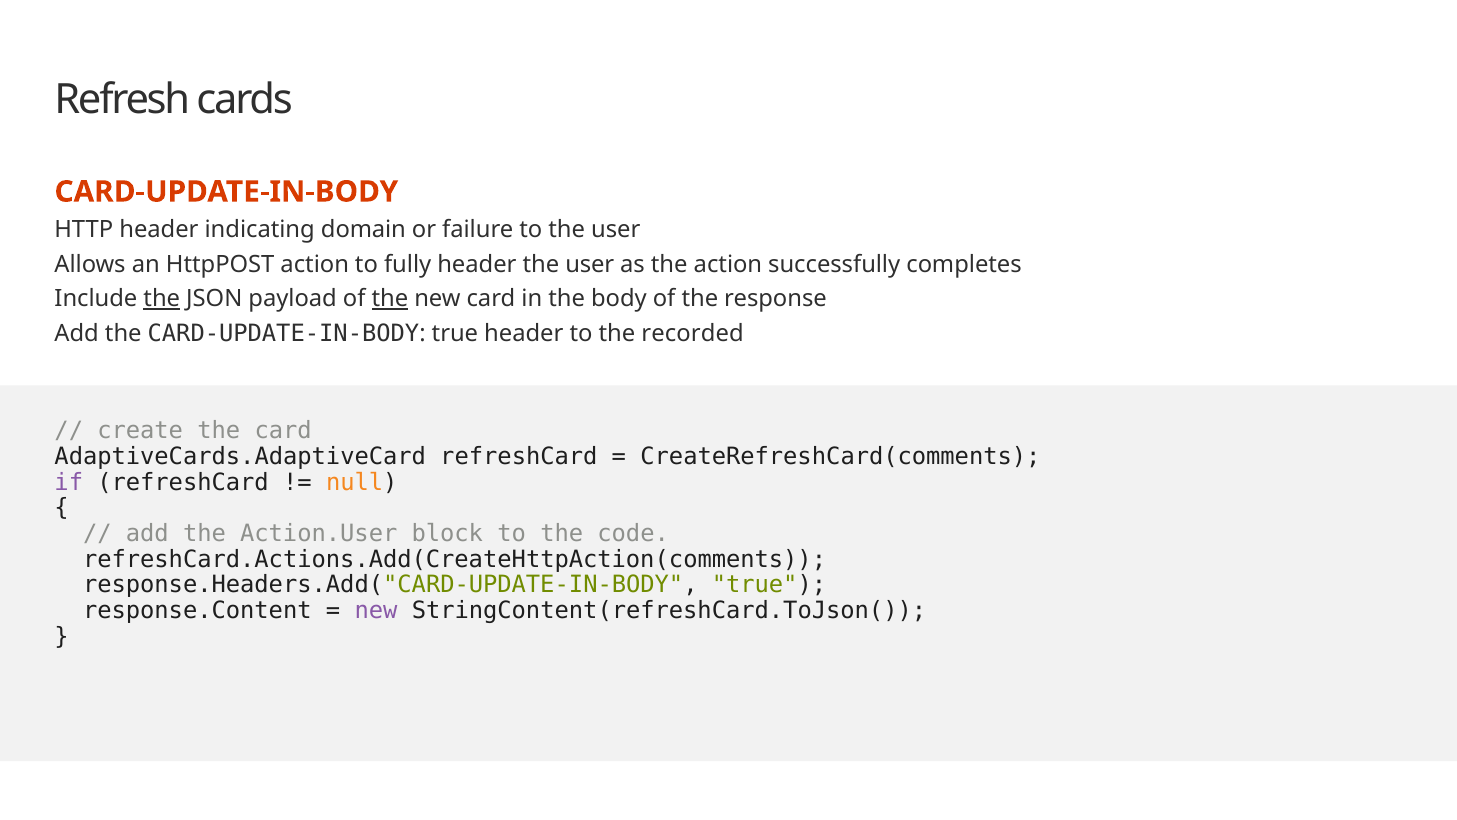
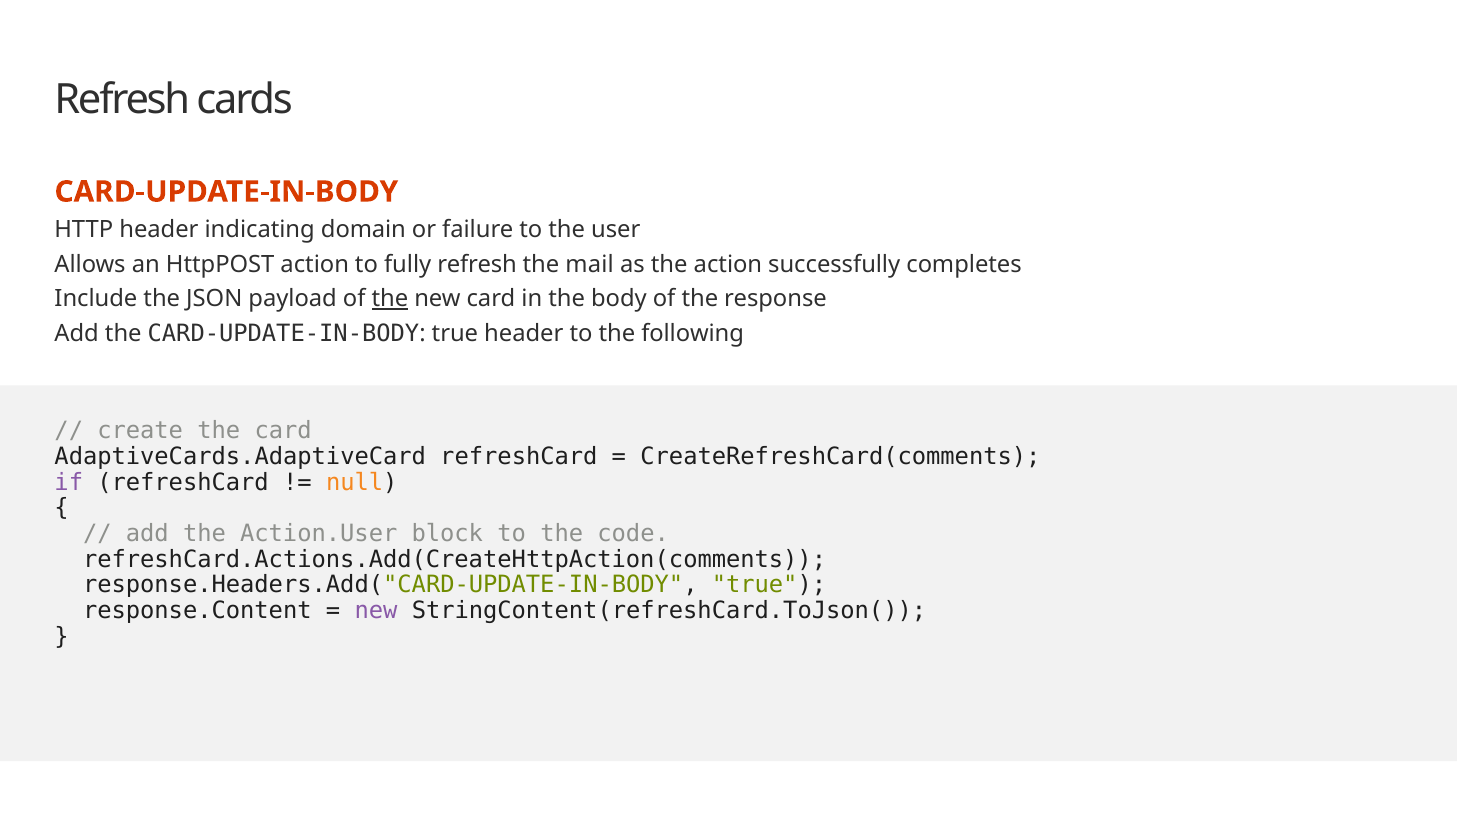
fully header: header -> refresh (477, 264)
user: user -> mail (590, 264)
the underline: present -> none (162, 299)
recorded: recorded -> following (693, 333)
